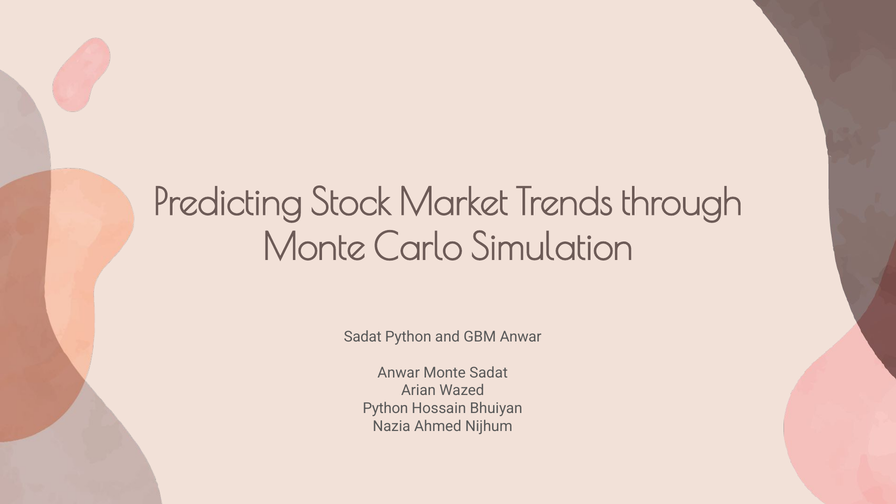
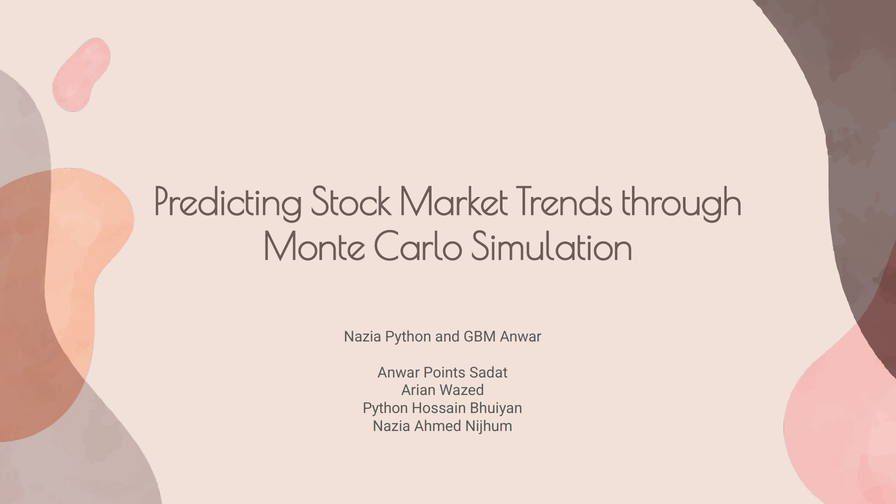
Sadat: Sadat -> Nazia (363, 337)
Anwar Monte: Monte -> Points (445, 373)
